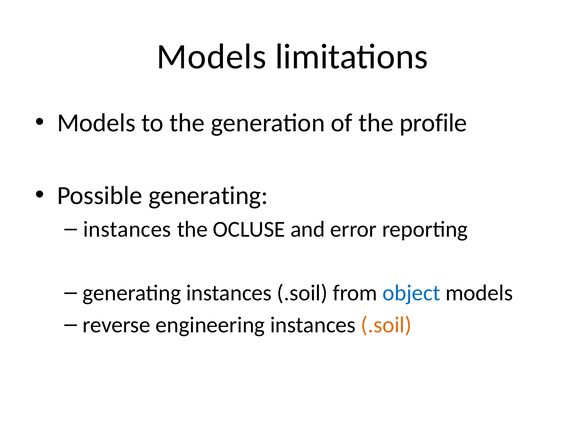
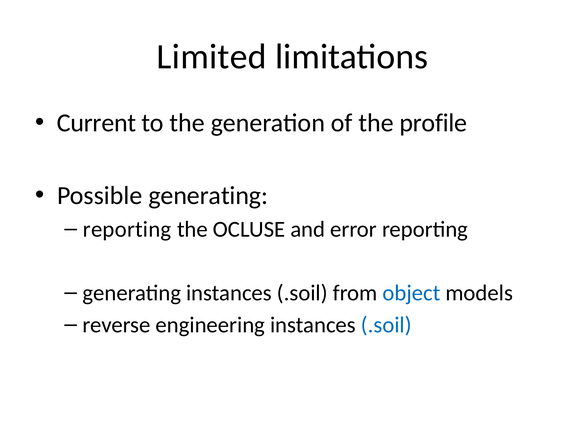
Models: Models -> Limited (212, 57)
Models: Models -> Current (96, 123)
instances: instances -> reporting (127, 229)
.soil colour: orange -> blue (386, 325)
